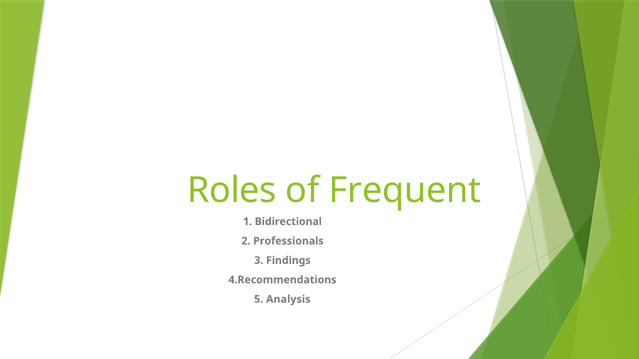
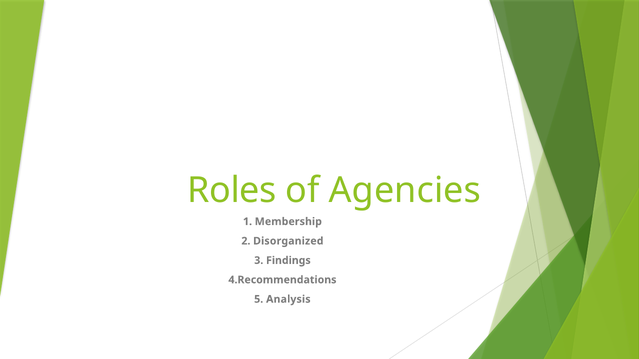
Frequent: Frequent -> Agencies (405, 191)
Bidirectional: Bidirectional -> Membership (288, 222)
Professionals: Professionals -> Disorganized (288, 241)
